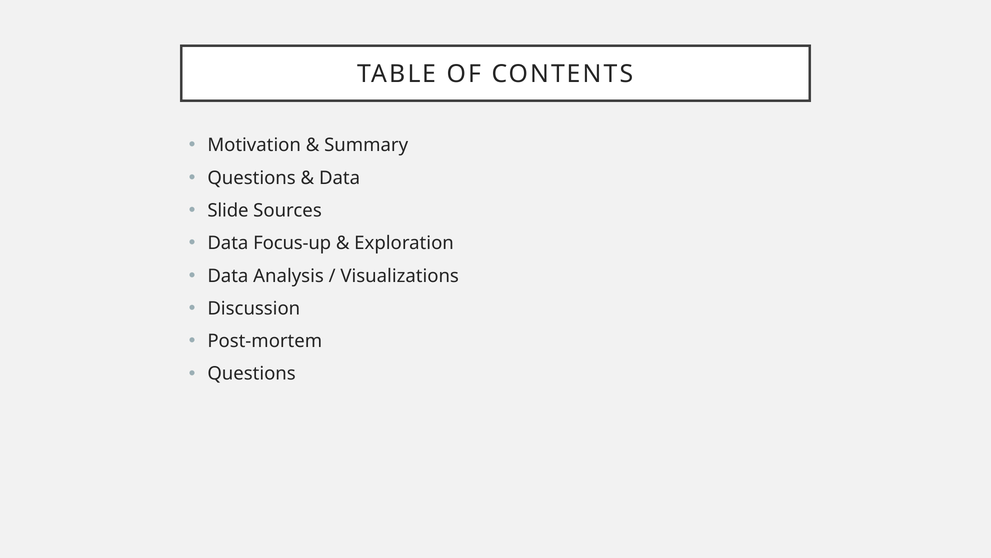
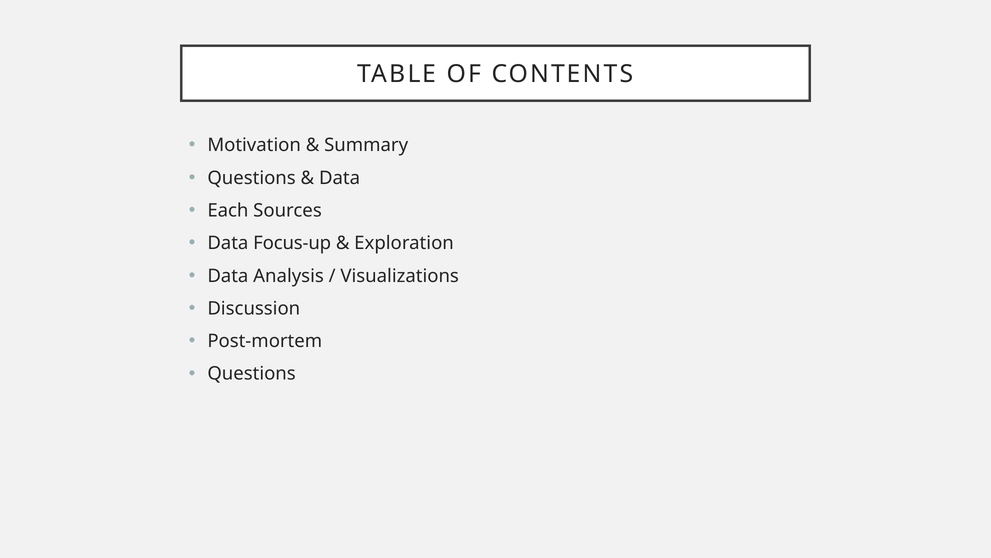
Slide: Slide -> Each (228, 210)
